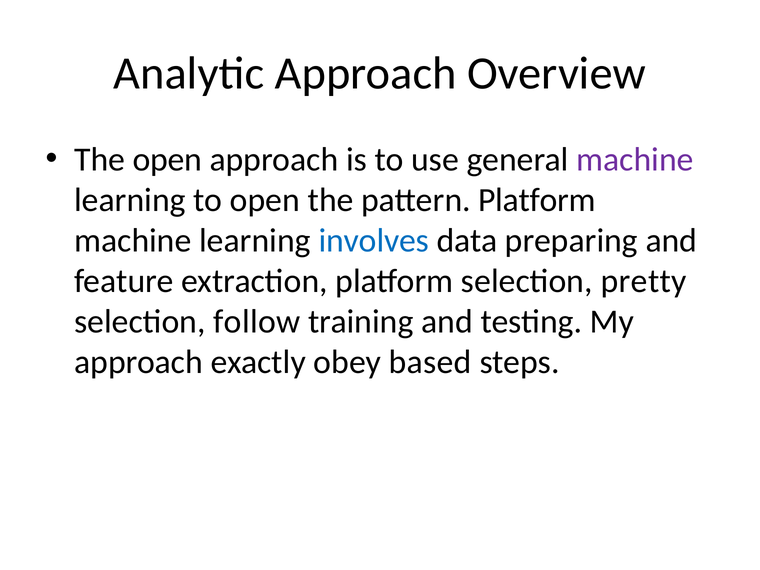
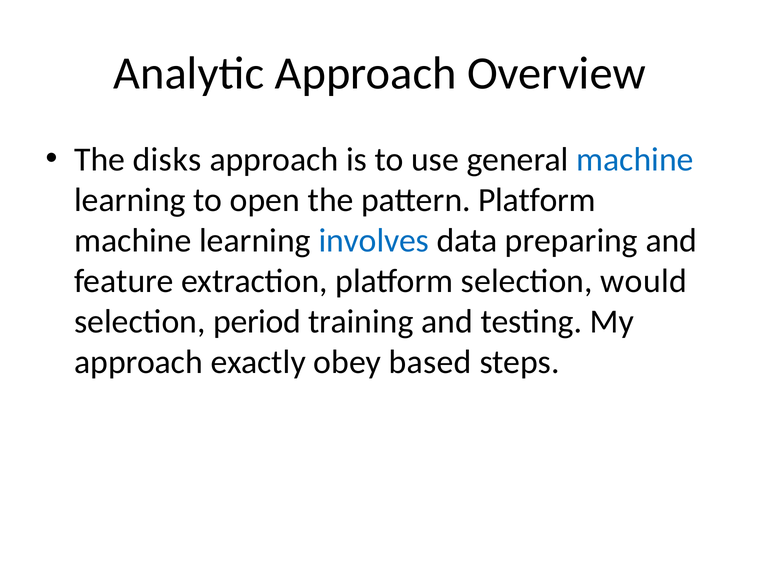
The open: open -> disks (167, 159)
machine colour: purple -> blue (635, 159)
pretty: pretty -> would (644, 281)
follow: follow -> period (257, 322)
